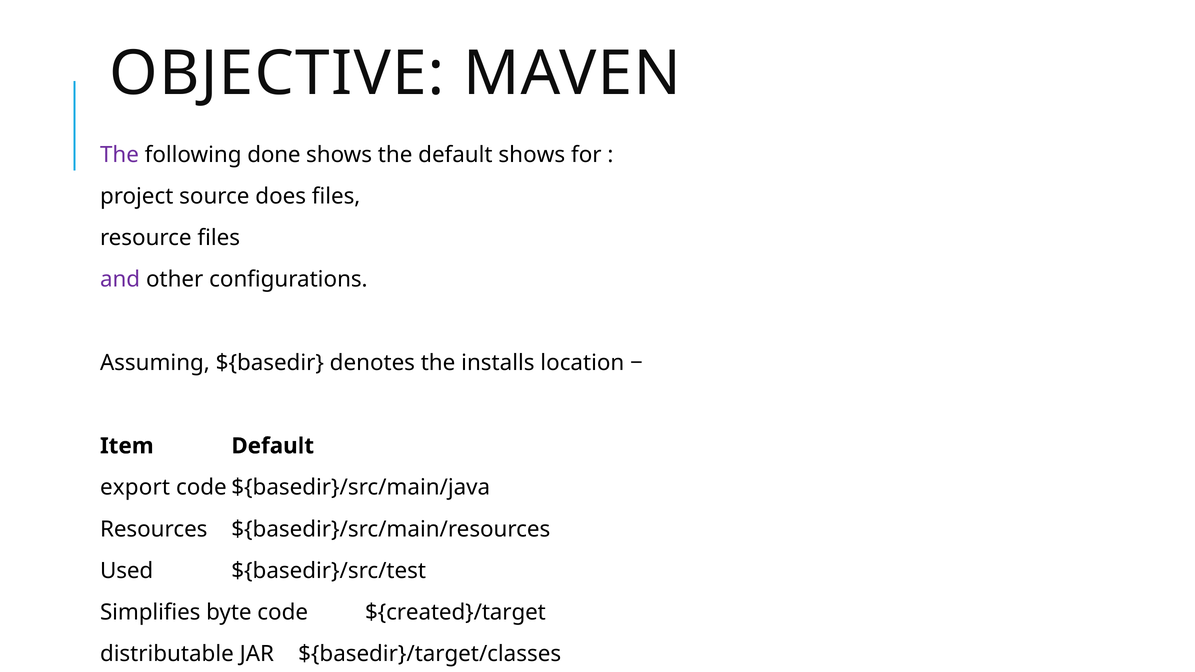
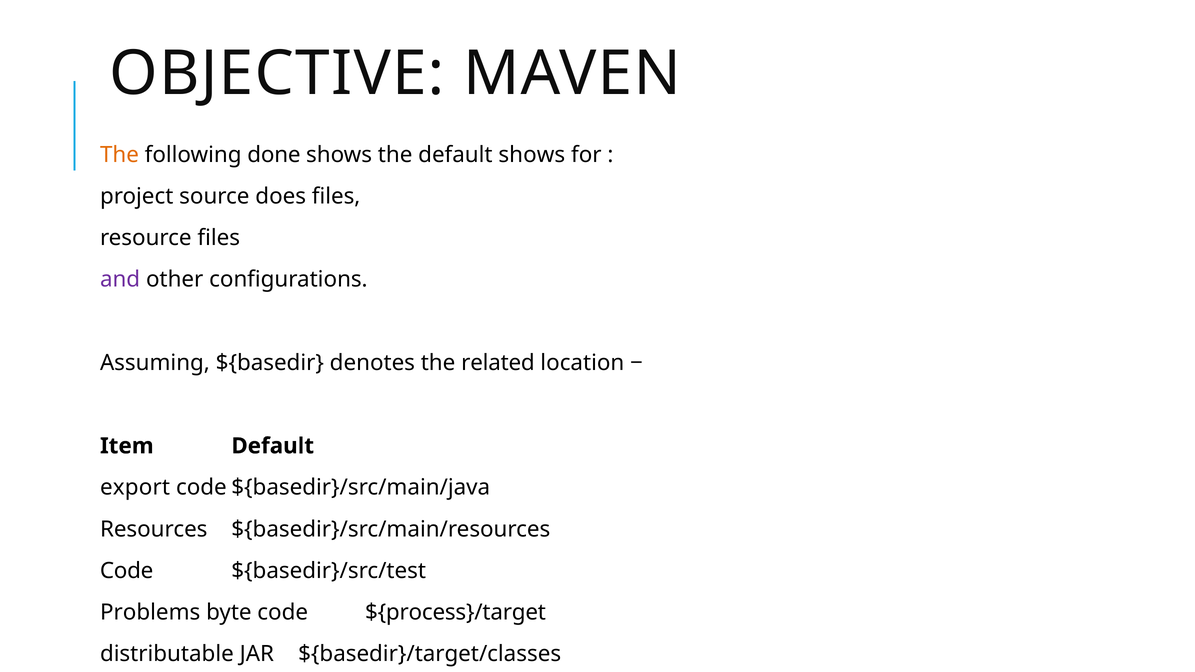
The colour: purple -> orange (119, 155)
installs: installs -> related (498, 363)
Used: Used -> Code (127, 571)
Simplifies: Simplifies -> Problems (150, 613)
${created}/target: ${created}/target -> ${process}/target (455, 613)
